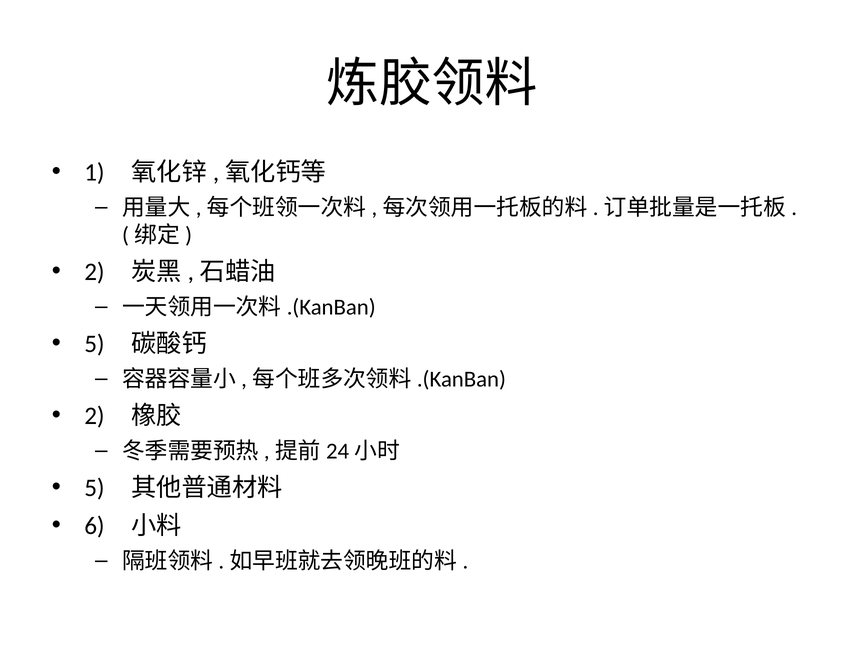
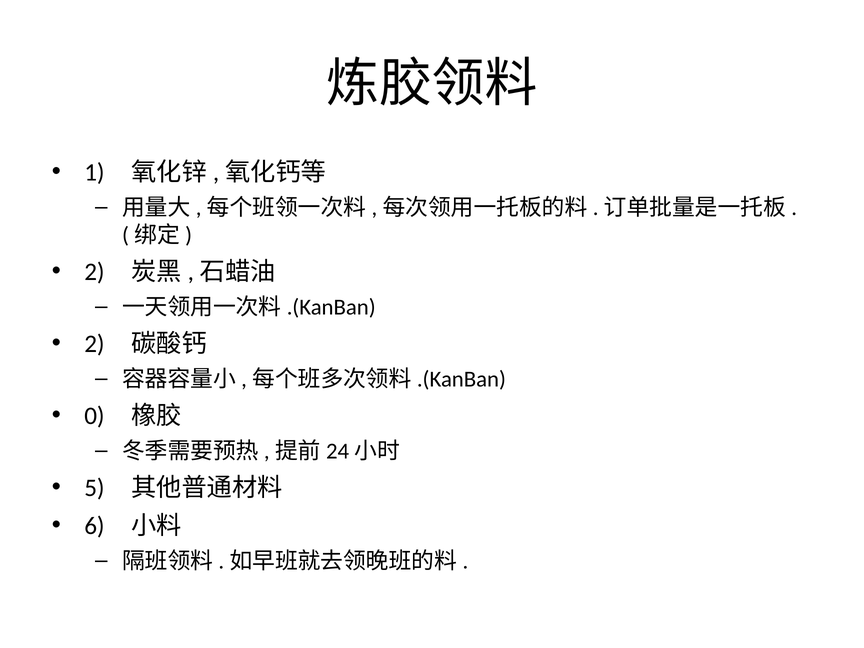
5: 5 -> 2 (94, 344)
2: 2 -> 0 (94, 416)
